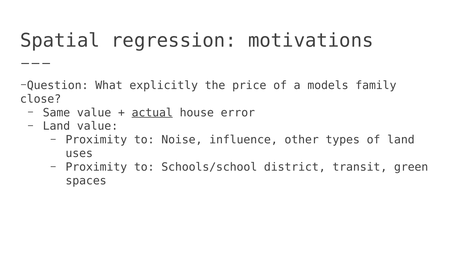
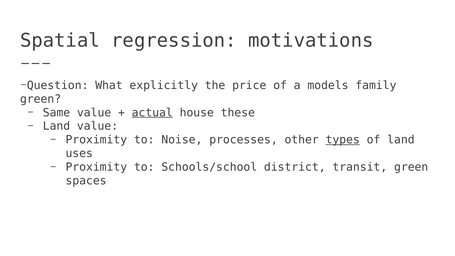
close: close -> green (41, 99)
error: error -> these (238, 113)
influence: influence -> processes (243, 140)
types underline: none -> present (343, 140)
